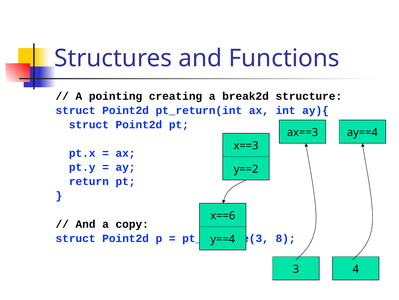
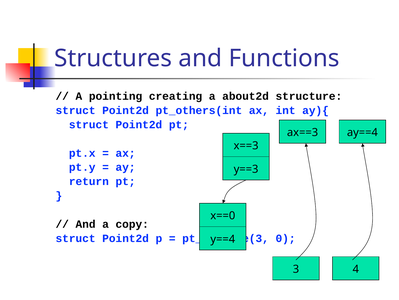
break2d: break2d -> about2d (246, 96)
pt_return(int: pt_return(int -> pt_others(int (199, 110)
y==2: y==2 -> y==3 (246, 169)
x==6: x==6 -> x==0 (223, 215)
8: 8 -> 0 (286, 238)
